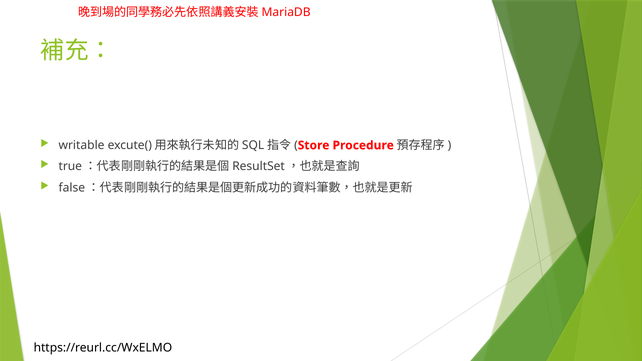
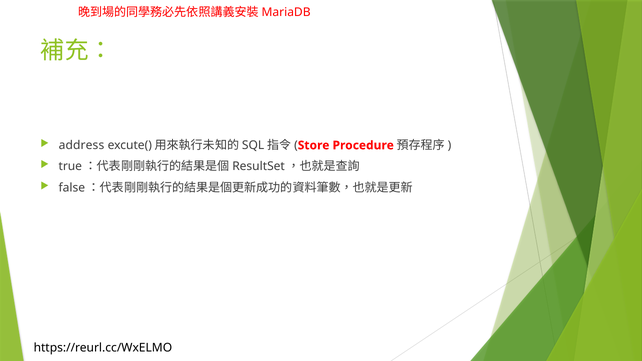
writable: writable -> address (81, 145)
